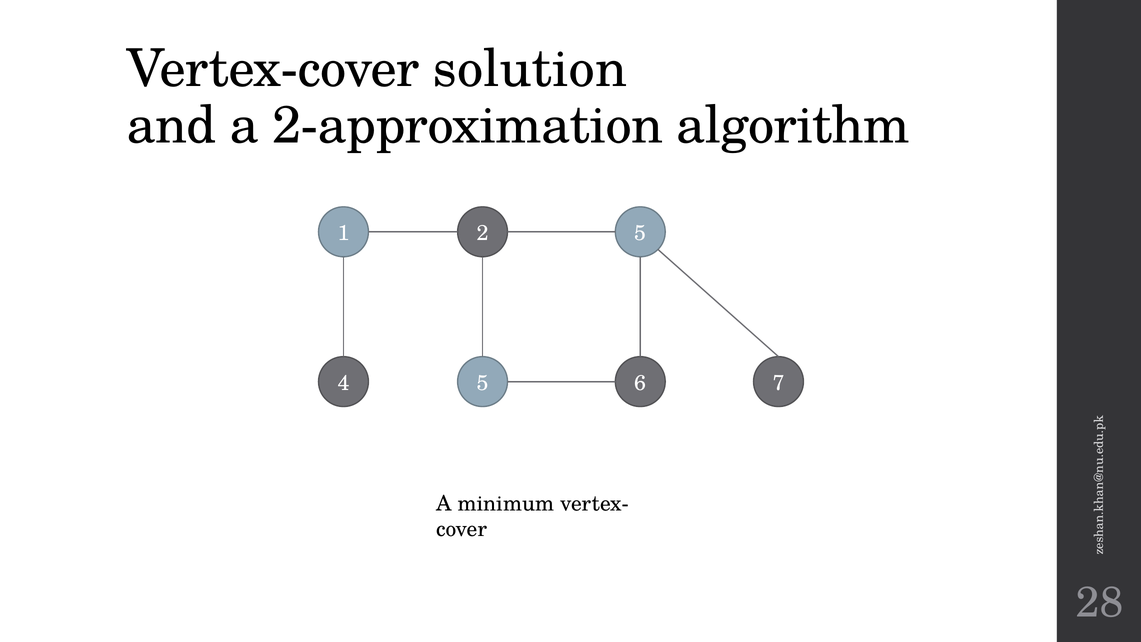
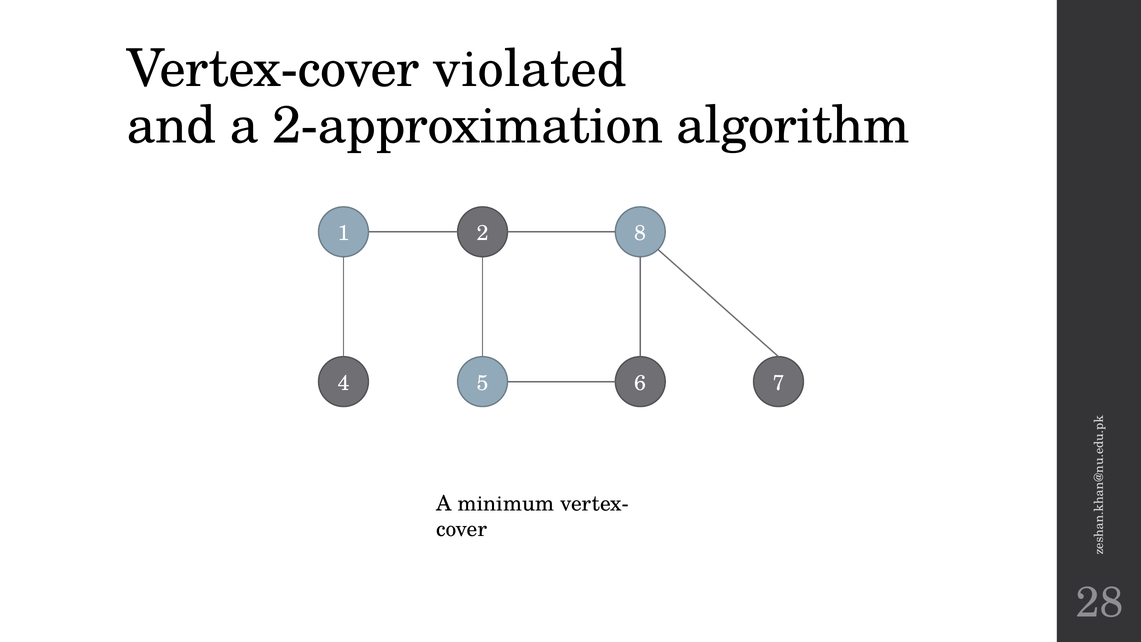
solution: solution -> violated (530, 69)
2 5: 5 -> 8 (640, 233)
